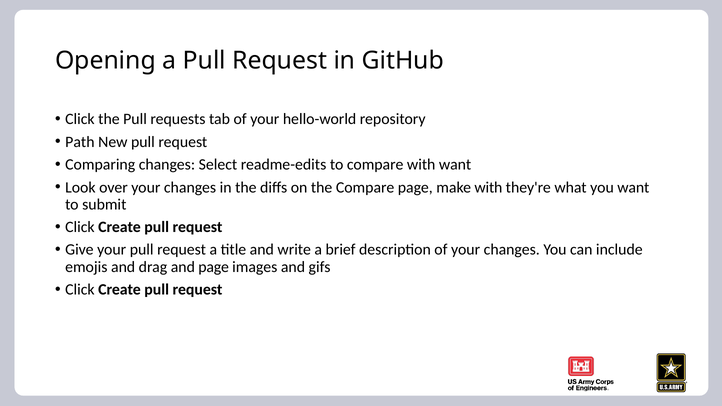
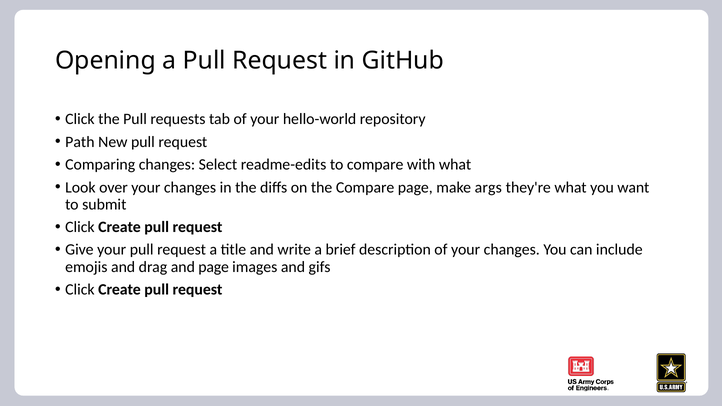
with want: want -> what (455, 165)
make with: with -> args (488, 187)
